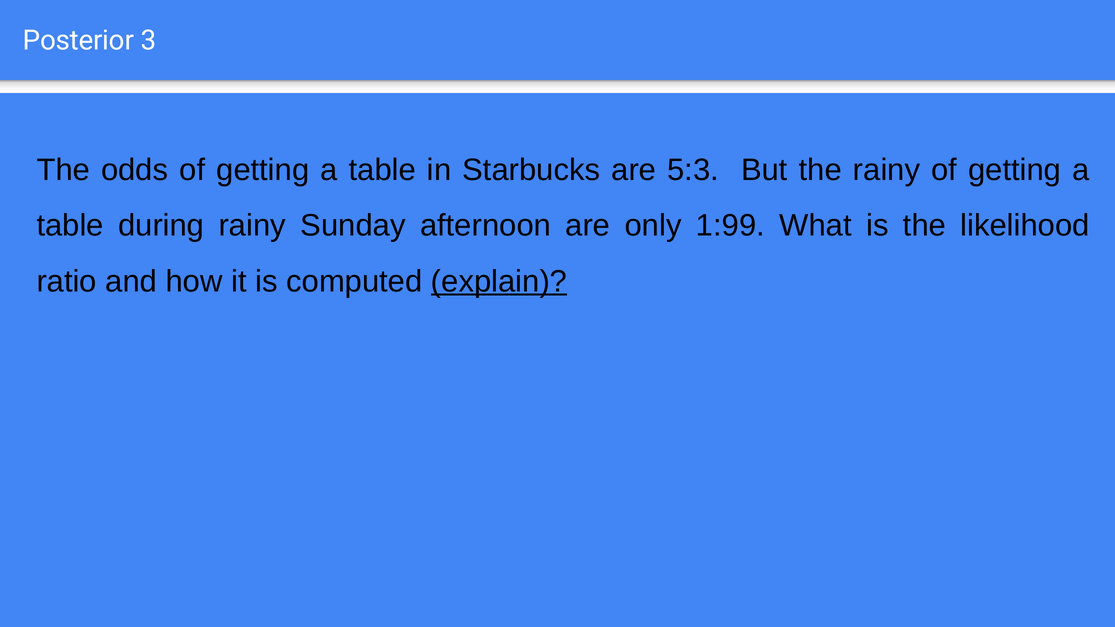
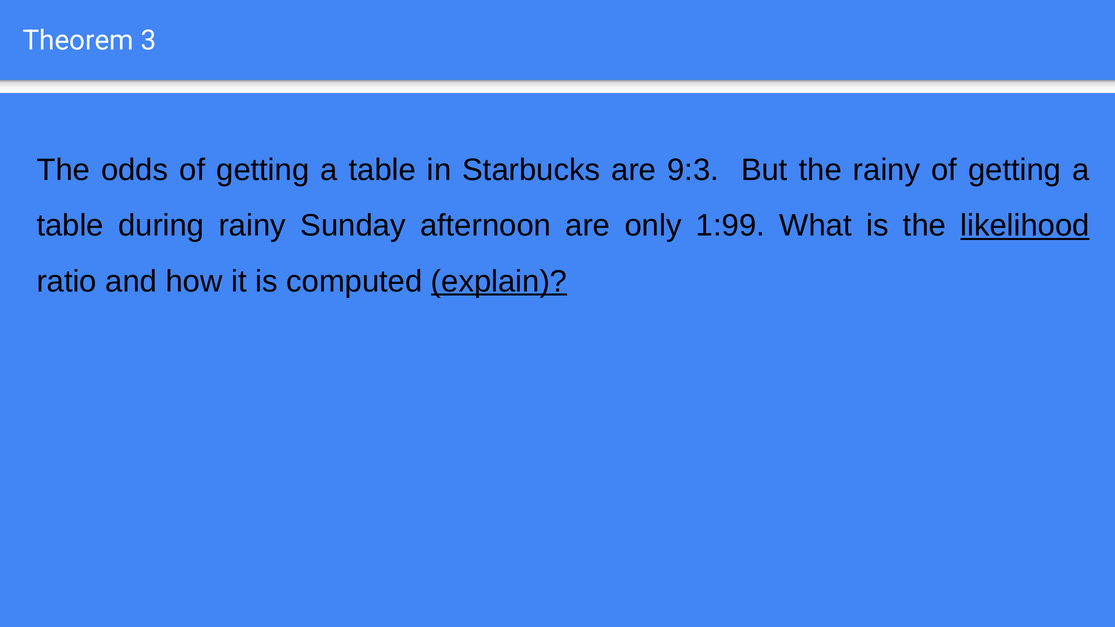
Posterior: Posterior -> Theorem (78, 41)
5:3: 5:3 -> 9:3 (693, 170)
likelihood underline: none -> present (1025, 226)
